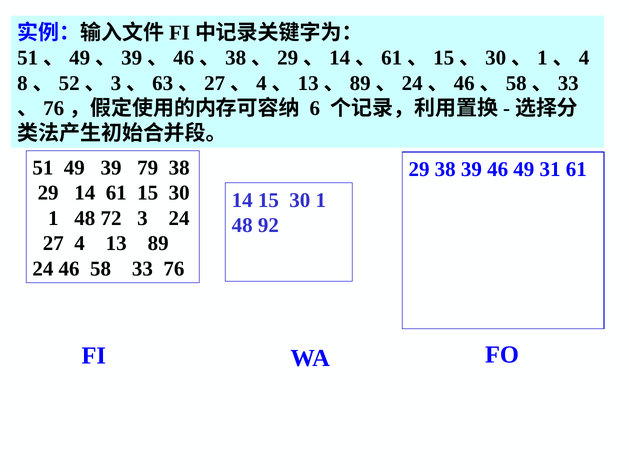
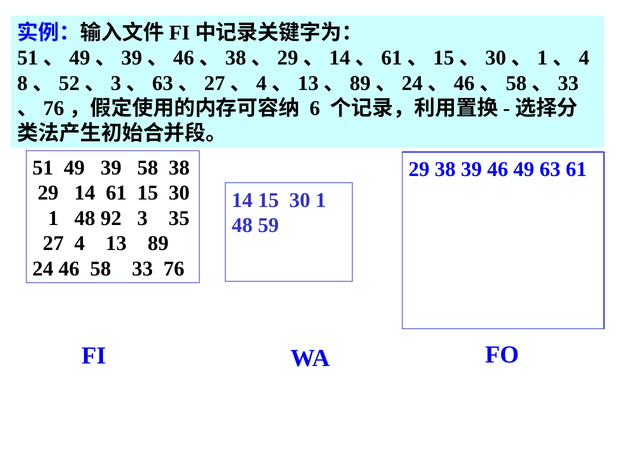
39 79: 79 -> 58 (148, 168)
31: 31 -> 63 (550, 169)
72: 72 -> 92 (111, 218)
3 24: 24 -> 35 (179, 218)
92: 92 -> 59 (268, 225)
